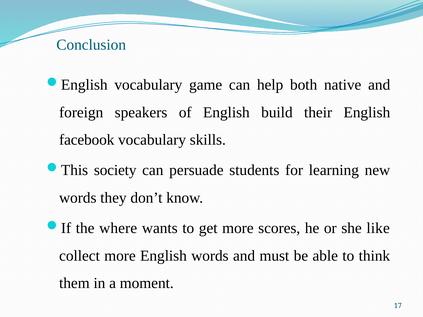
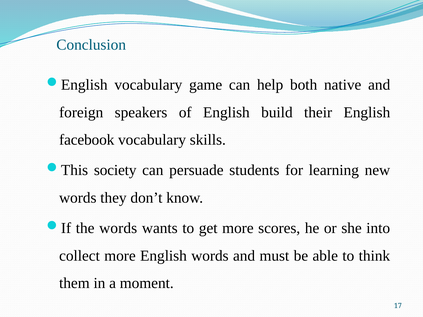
the where: where -> words (118, 228)
like: like -> into (378, 228)
